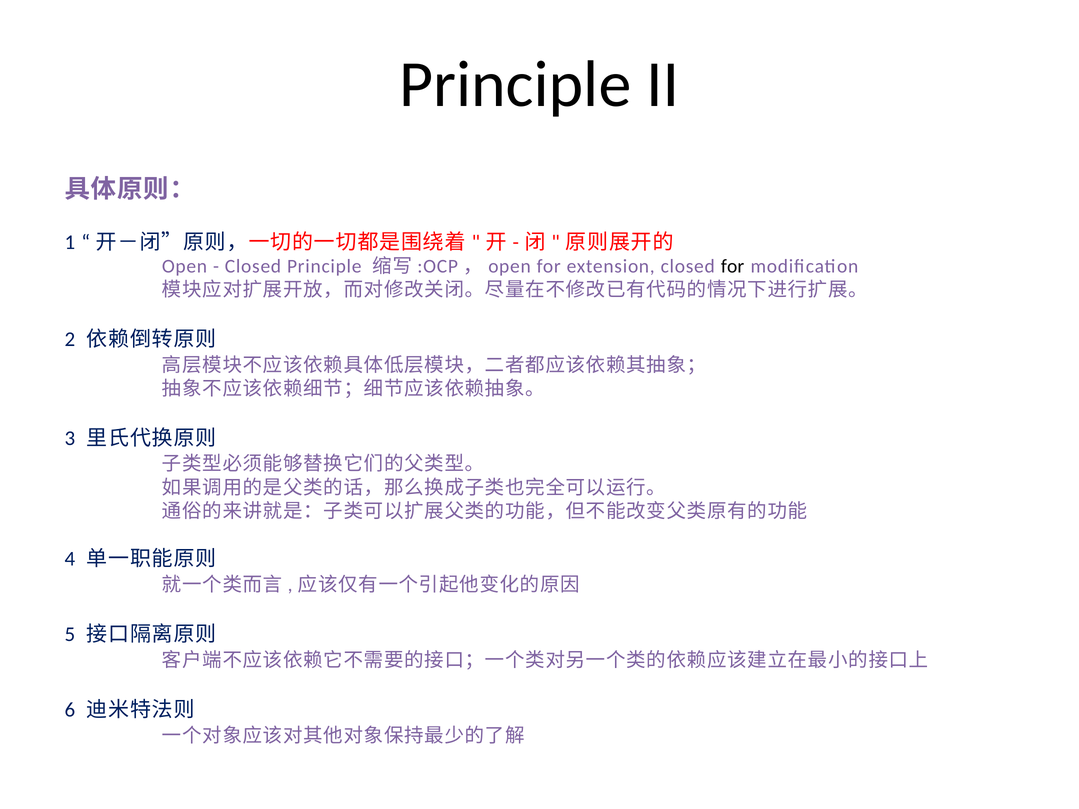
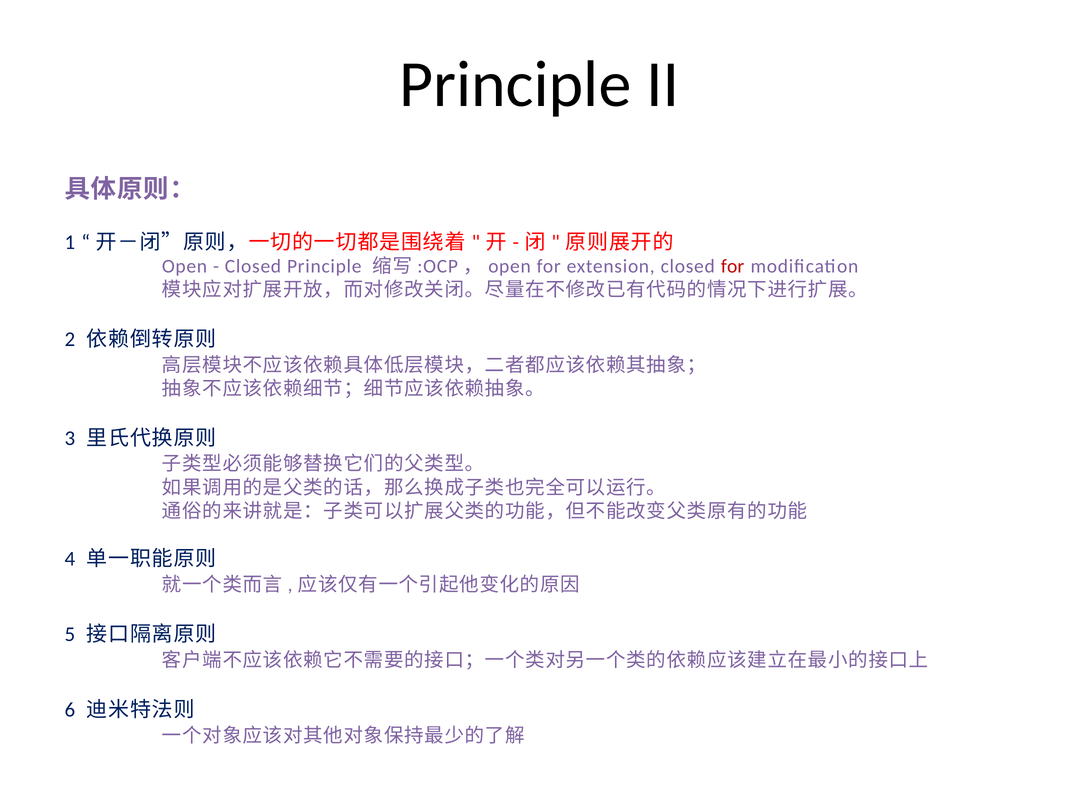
for colour: black -> red (733, 267)
